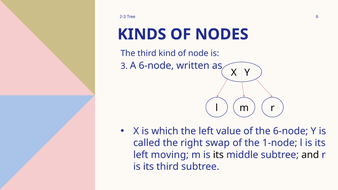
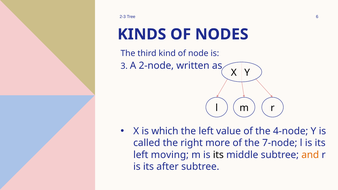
A 6-node: 6-node -> 2-node (156, 66)
the 6-node: 6-node -> 4-node (291, 131)
swap: swap -> more (218, 143)
1-node: 1-node -> 7-node (280, 143)
and colour: black -> orange (310, 155)
its third: third -> after (168, 167)
